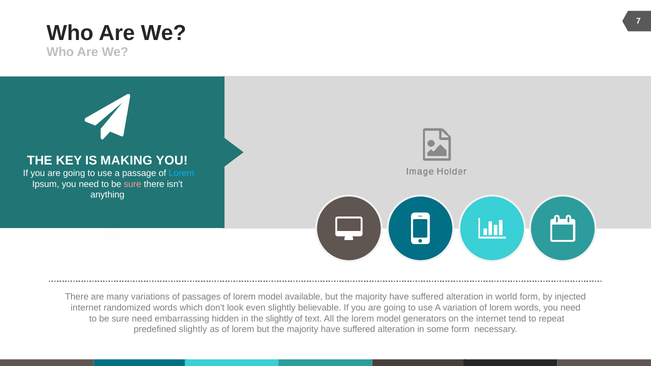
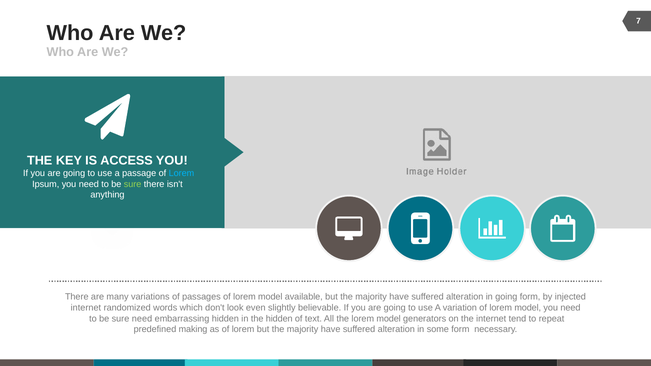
MAKING: MAKING -> ACCESS (127, 161)
sure colour: pink -> light green (133, 184)
in world: world -> going (506, 297)
words: words -> model (528, 308)
the slightly: slightly -> hidden (279, 319)
predefined slightly: slightly -> making (193, 330)
